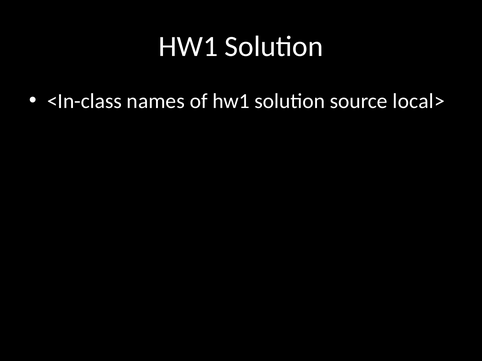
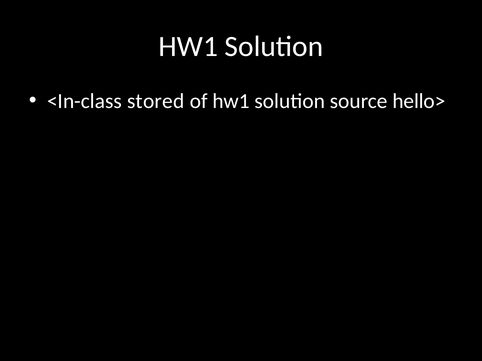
names: names -> stored (156, 101)
local>: local> -> hello> (419, 101)
